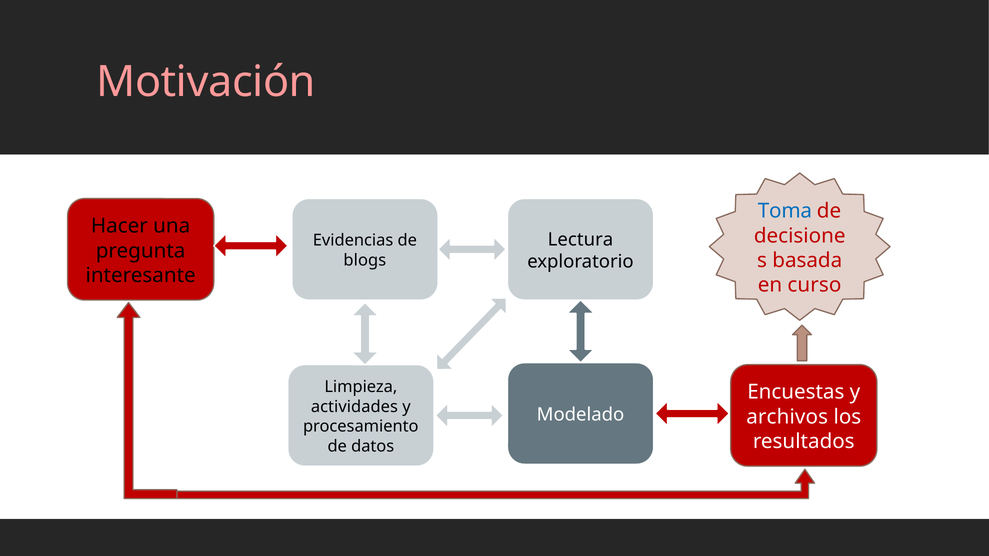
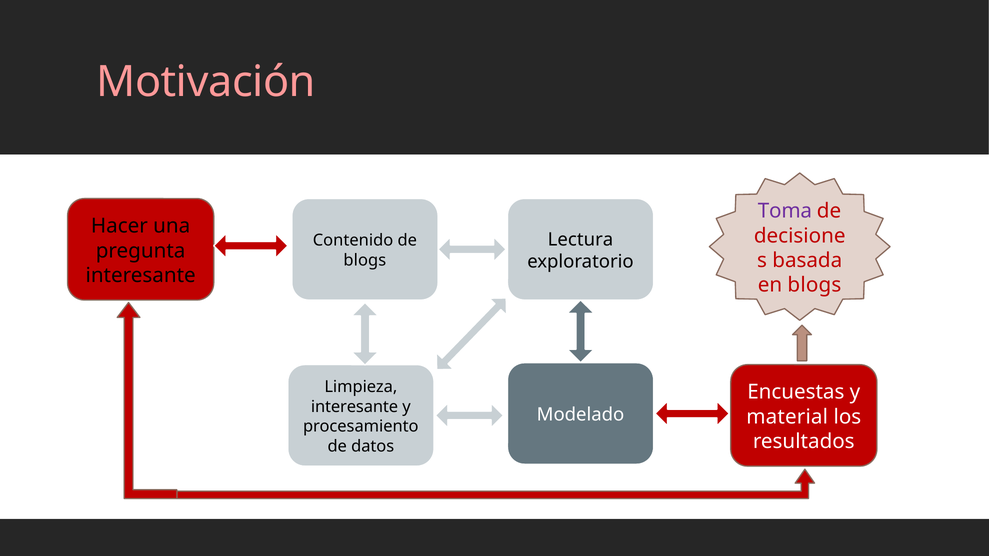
Toma colour: blue -> purple (785, 211)
Evidencias: Evidencias -> Contenido (353, 241)
en curso: curso -> blogs (814, 285)
actividades: actividades -> interesante (354, 407)
archivos: archivos -> material (787, 417)
